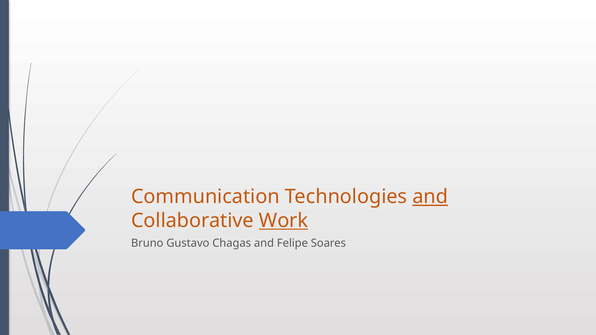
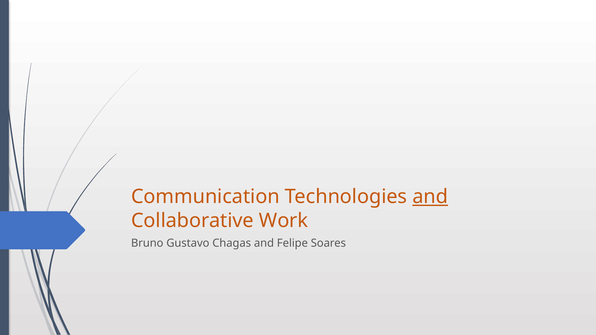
Work underline: present -> none (283, 221)
